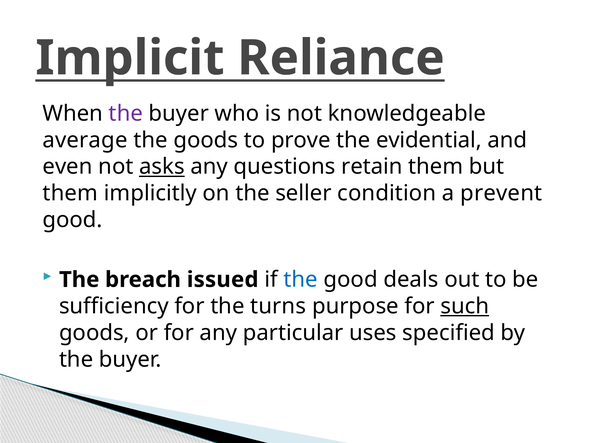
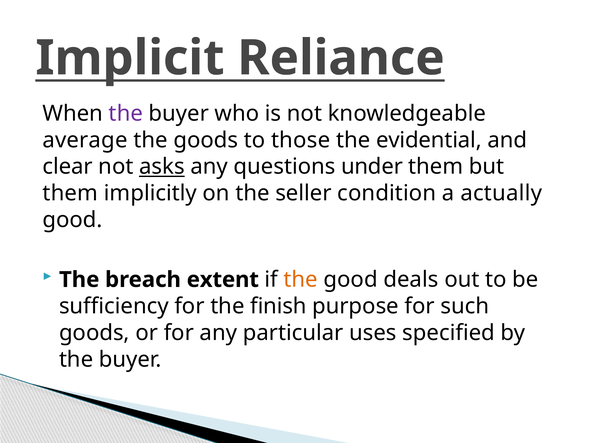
prove: prove -> those (301, 140)
even: even -> clear (68, 167)
retain: retain -> under (372, 167)
prevent: prevent -> actually (501, 193)
issued: issued -> extent (223, 280)
the colour: blue -> orange (301, 280)
turns: turns -> finish (278, 306)
such underline: present -> none (465, 306)
